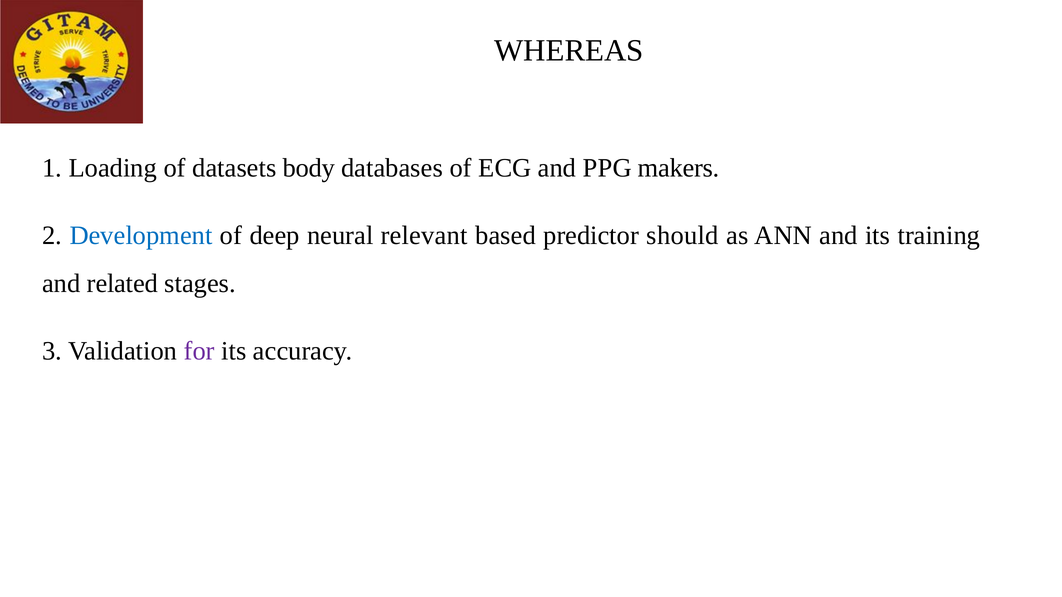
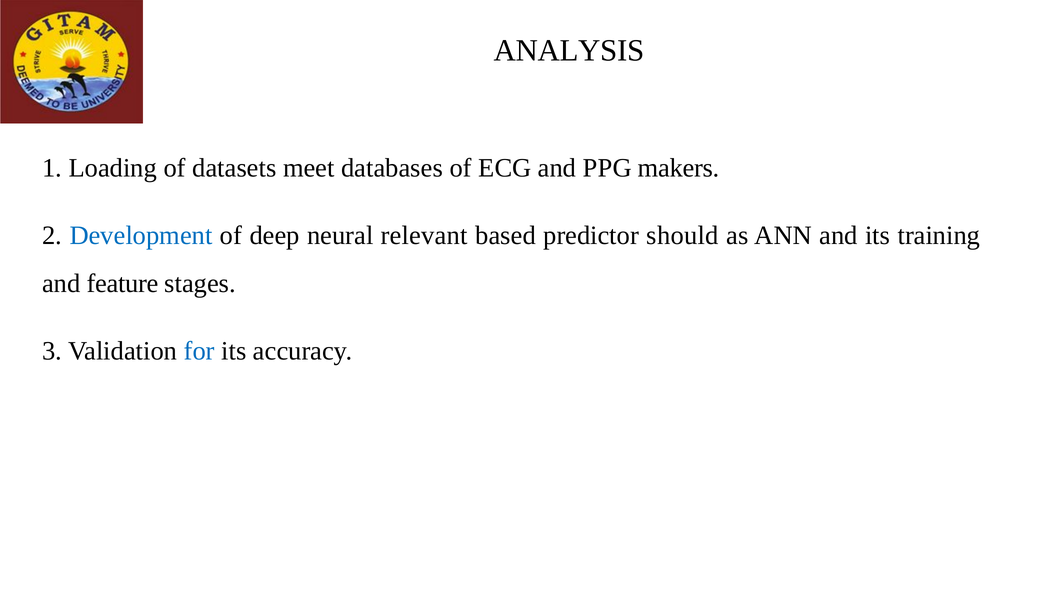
WHEREAS: WHEREAS -> ANALYSIS (569, 51)
body: body -> meet (309, 168)
related: related -> feature (123, 284)
for colour: purple -> blue (199, 351)
